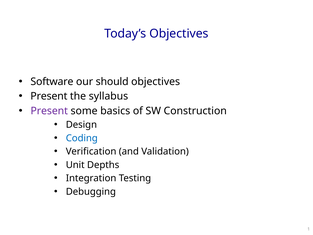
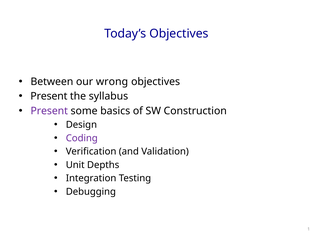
Software: Software -> Between (52, 82)
should: should -> wrong (112, 82)
Coding colour: blue -> purple (82, 138)
